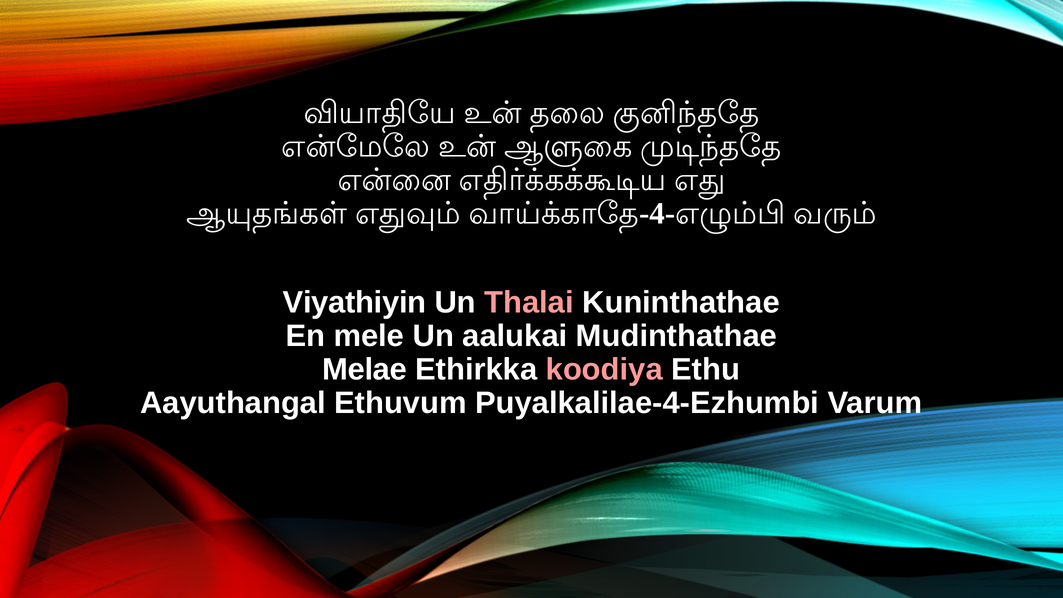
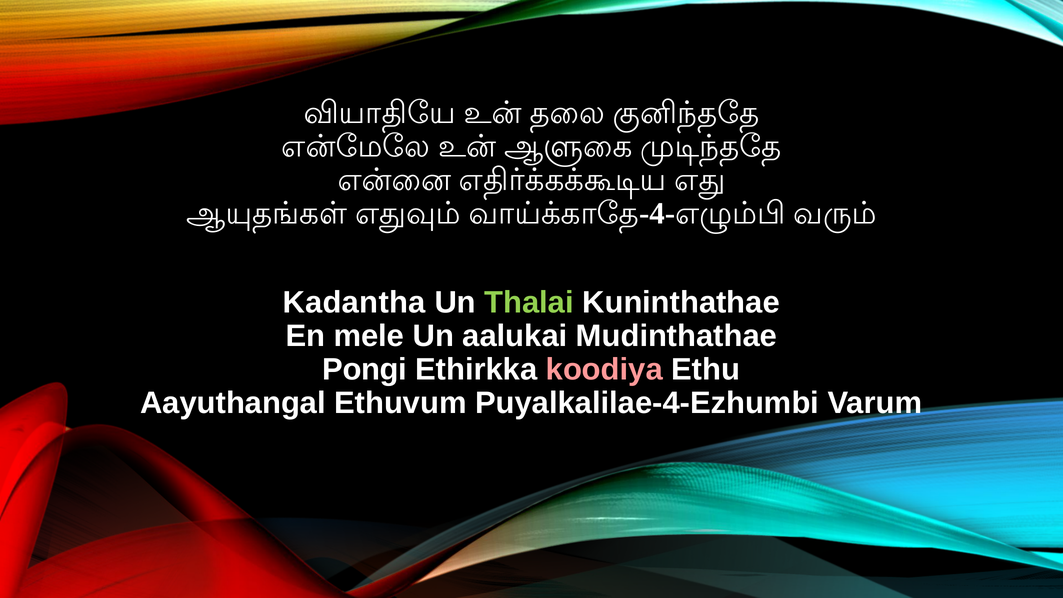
Viyathiyin: Viyathiyin -> Kadantha (354, 302)
Thalai colour: pink -> light green (529, 302)
Melae: Melae -> Pongi (365, 369)
